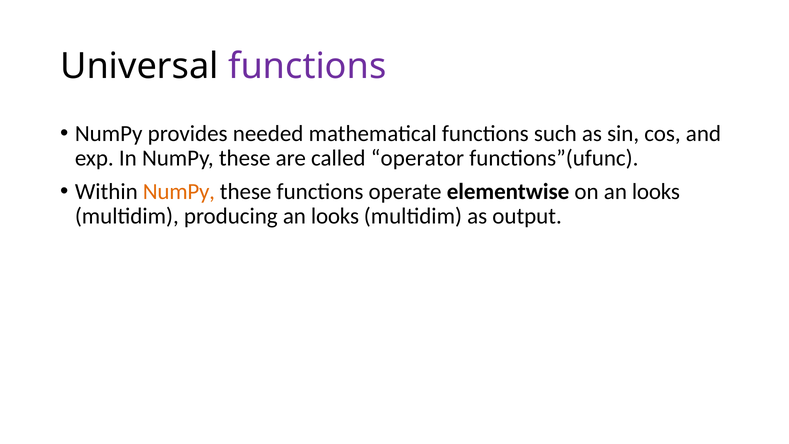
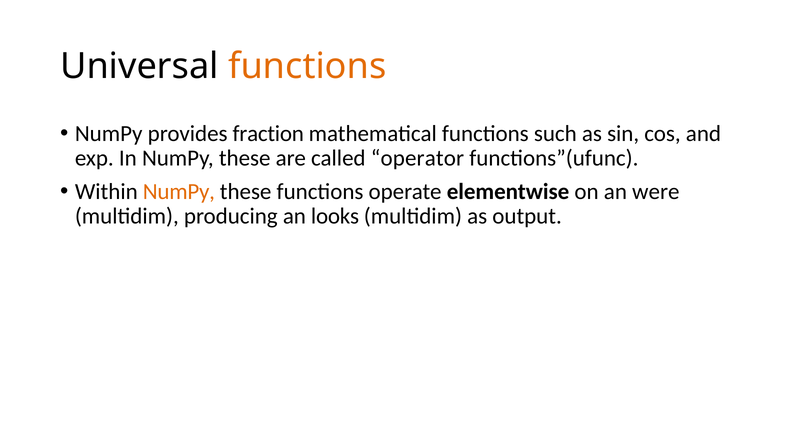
functions colour: purple -> orange (307, 66)
needed: needed -> fraction (268, 133)
on an looks: looks -> were (656, 191)
